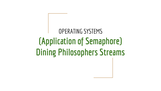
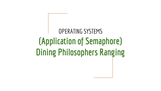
Streams: Streams -> Ranging (112, 52)
